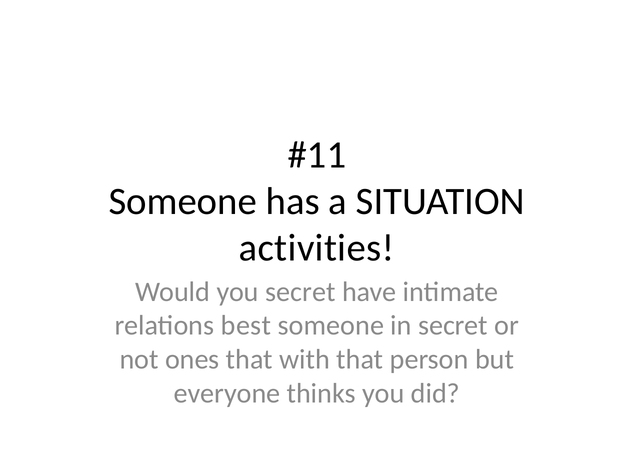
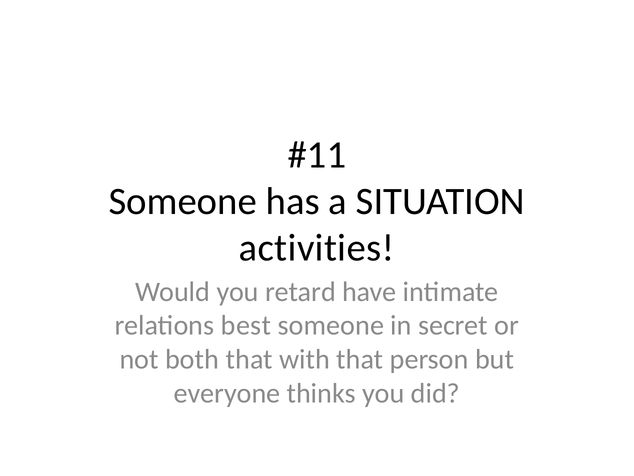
you secret: secret -> retard (300, 292)
ones: ones -> both (192, 359)
